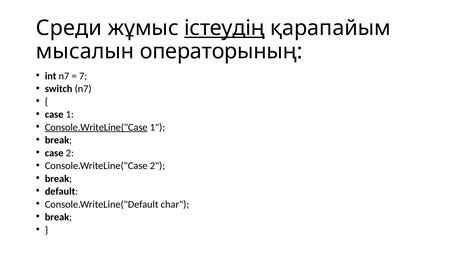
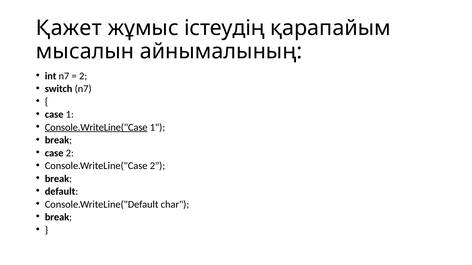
Среди: Среди -> Қажет (69, 28)
істеудің underline: present -> none (225, 28)
операторының: операторының -> айнымалының (221, 51)
7: 7 -> 2 (83, 76)
